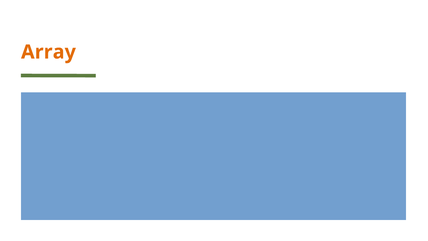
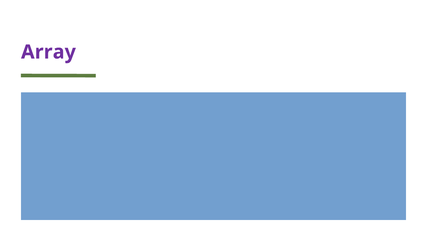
Array colour: orange -> purple (48, 52)
